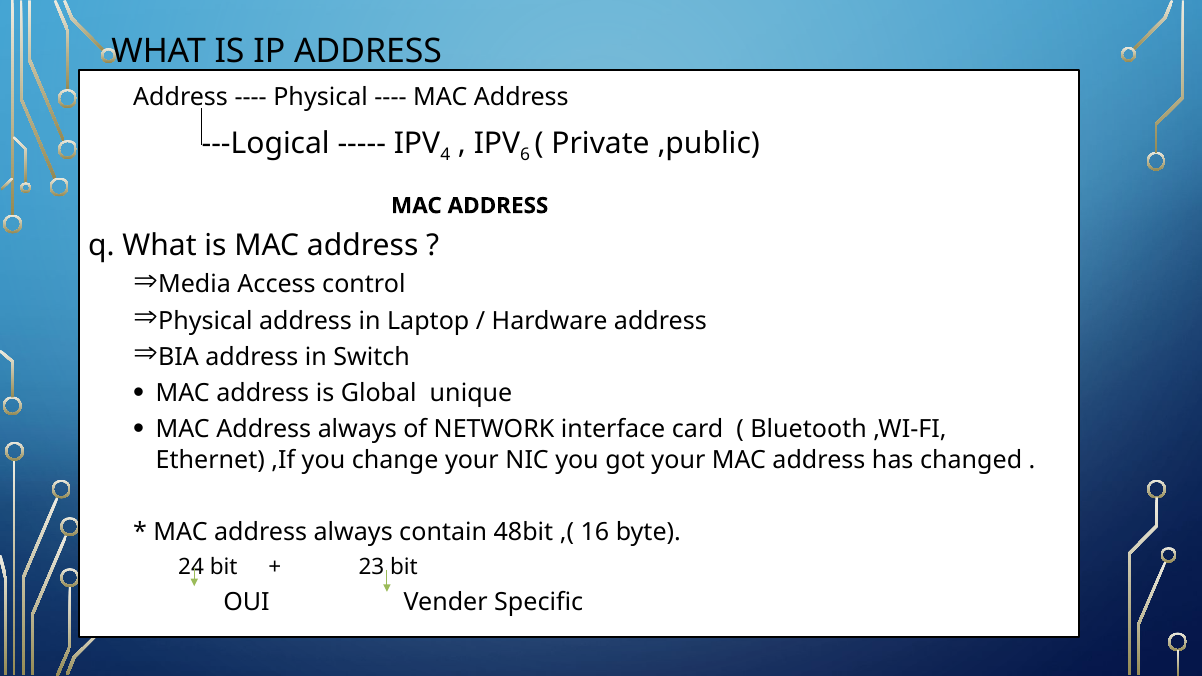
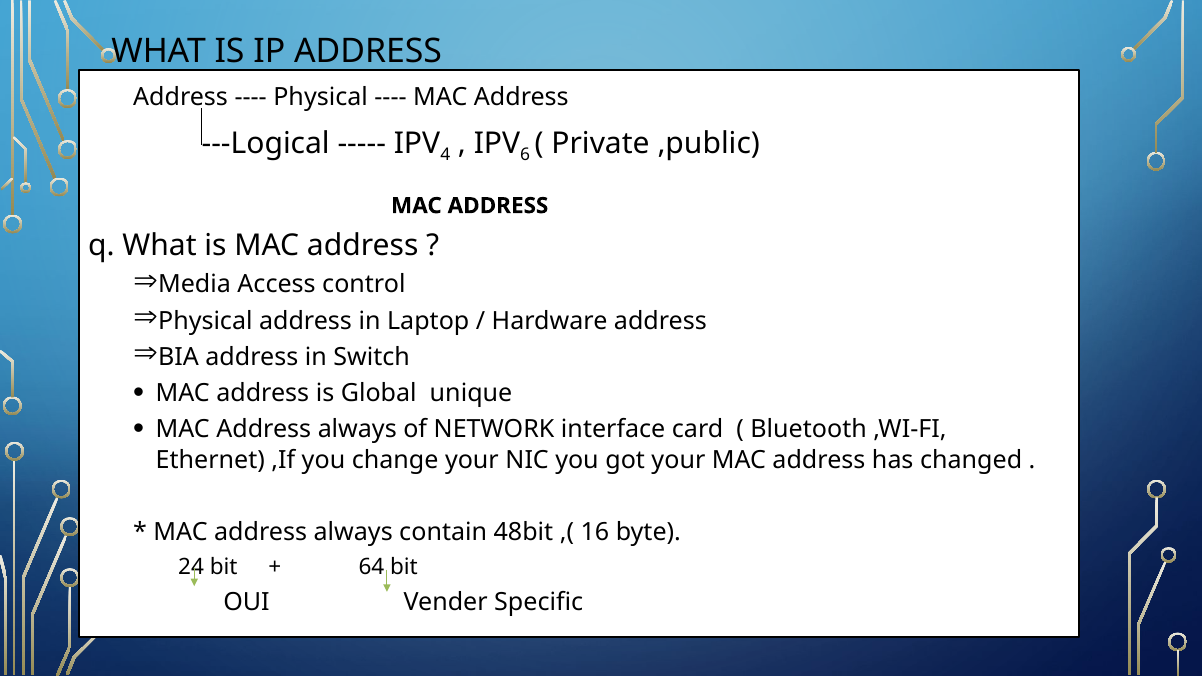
23: 23 -> 64 (371, 567)
